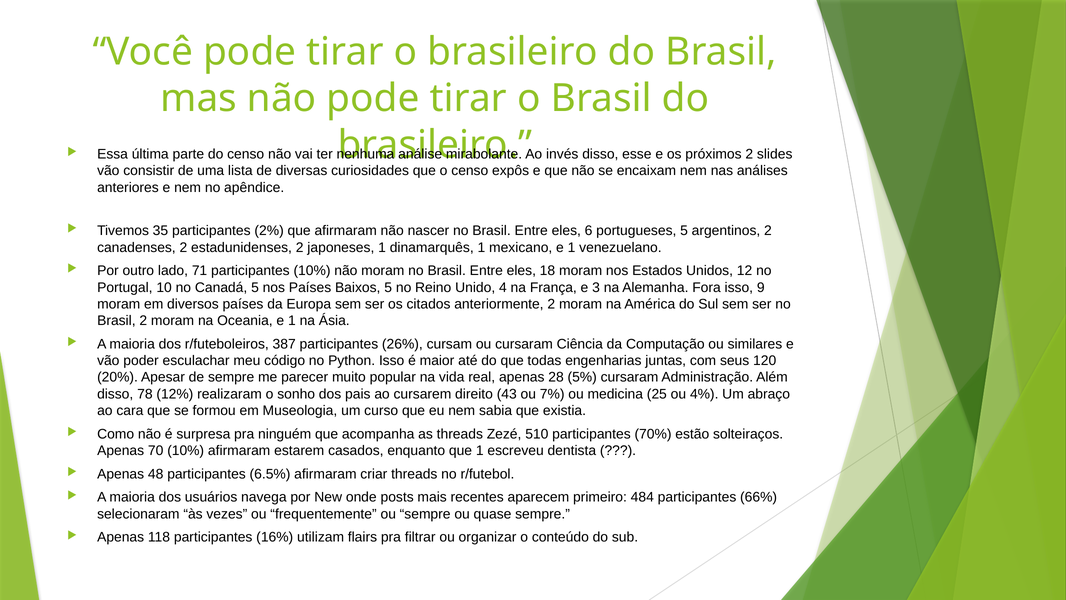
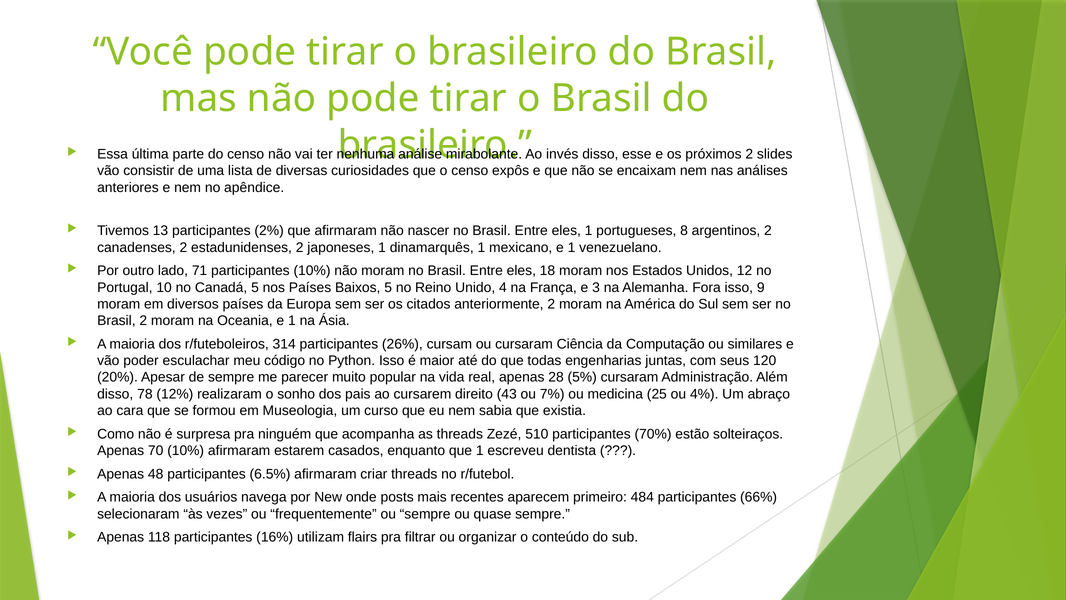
35: 35 -> 13 (160, 231)
eles 6: 6 -> 1 (589, 231)
portugueses 5: 5 -> 8 (684, 231)
387: 387 -> 314 (284, 344)
